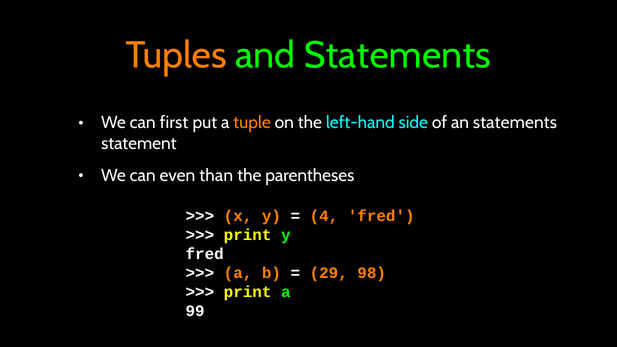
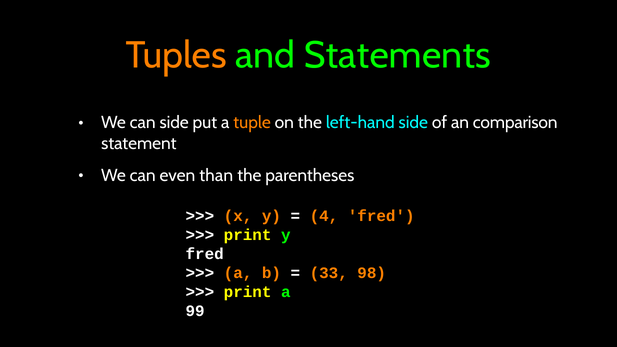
can first: first -> side (174, 123)
an statements: statements -> comparison (515, 123)
29: 29 -> 33 (329, 273)
